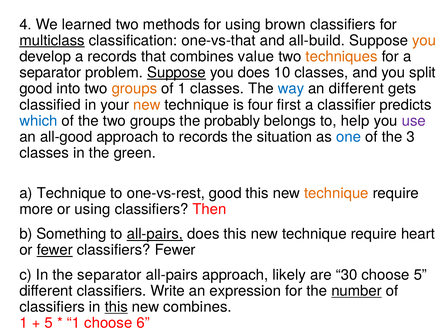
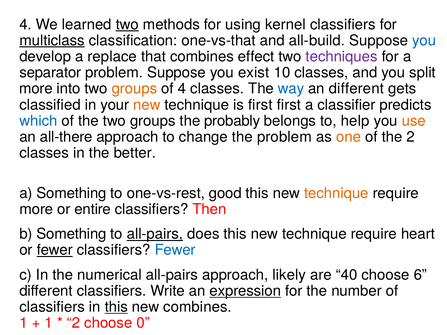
two underline: none -> present (127, 24)
brown: brown -> kernel (285, 24)
you colour: orange -> blue (424, 41)
a records: records -> replace (112, 57)
value: value -> effect (256, 57)
techniques colour: orange -> purple (342, 57)
Suppose underline: present -> none (177, 73)
you does: does -> exist (254, 73)
good: good -> more (36, 89)
of 1: 1 -> 4 (182, 89)
is four: four -> first (260, 105)
use colour: purple -> orange (414, 121)
all-good: all-good -> all-there (66, 137)
to records: records -> change (203, 137)
the situation: situation -> problem (284, 137)
one colour: blue -> orange (349, 137)
the 3: 3 -> 2 (411, 137)
green: green -> better (135, 153)
a Technique: Technique -> Something (72, 193)
or using: using -> entire (93, 209)
Fewer colour: black -> blue (175, 250)
the separator: separator -> numerical (109, 275)
30: 30 -> 40 (347, 275)
choose 5: 5 -> 6 (420, 275)
expression underline: none -> present (245, 291)
number underline: present -> none (357, 291)
5: 5 -> 1 (49, 323)
1: 1 -> 2 (74, 323)
6: 6 -> 0 (143, 323)
